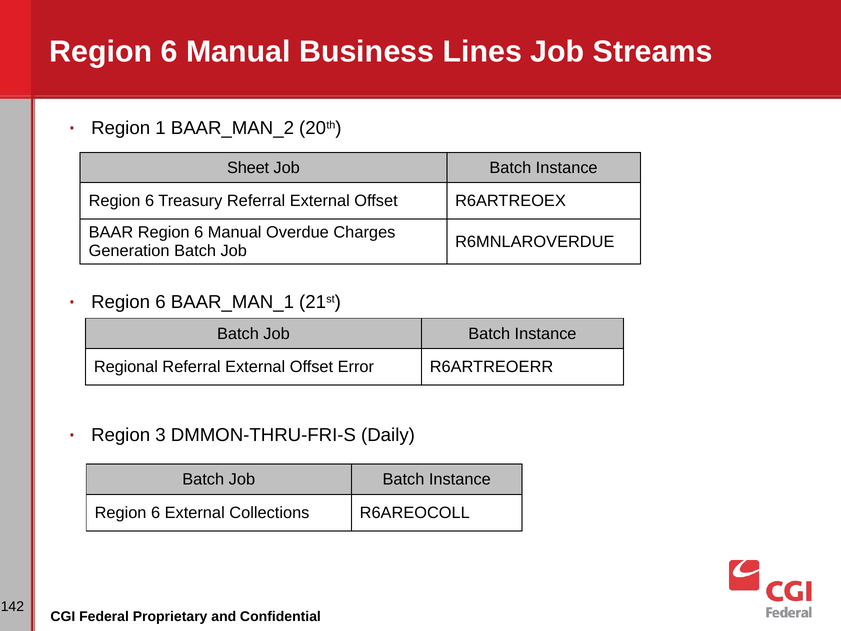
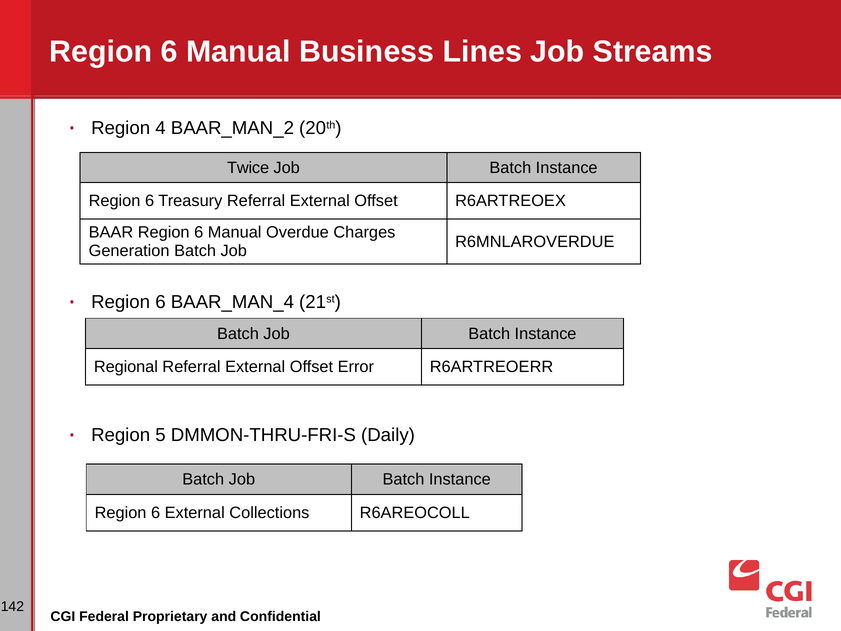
1: 1 -> 4 (160, 128)
Sheet: Sheet -> Twice (248, 168)
BAAR_MAN_1: BAAR_MAN_1 -> BAAR_MAN_4 (232, 302)
3: 3 -> 5 (160, 435)
